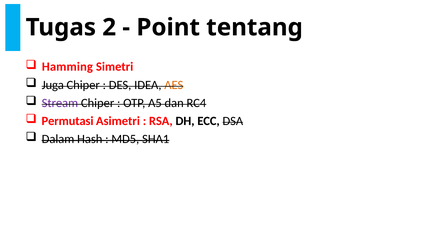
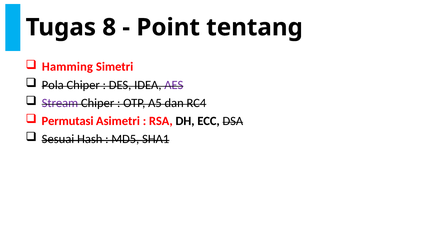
2: 2 -> 8 (109, 27)
Juga: Juga -> Pola (53, 85)
AES colour: orange -> purple (174, 85)
Dalam: Dalam -> Sesuai (58, 139)
